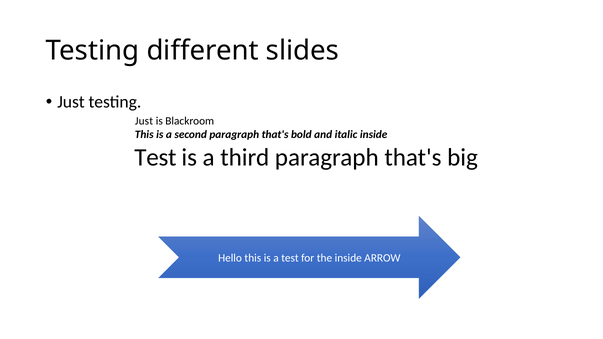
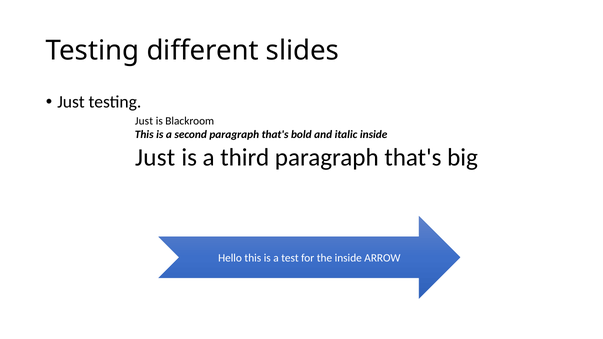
Test: Test -> Just (155, 157)
